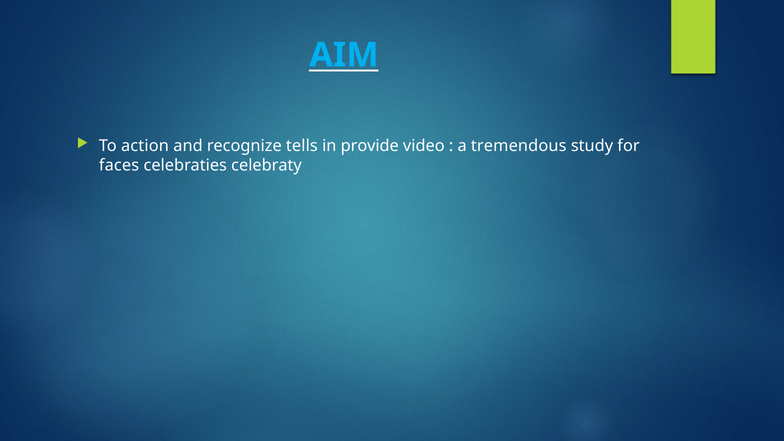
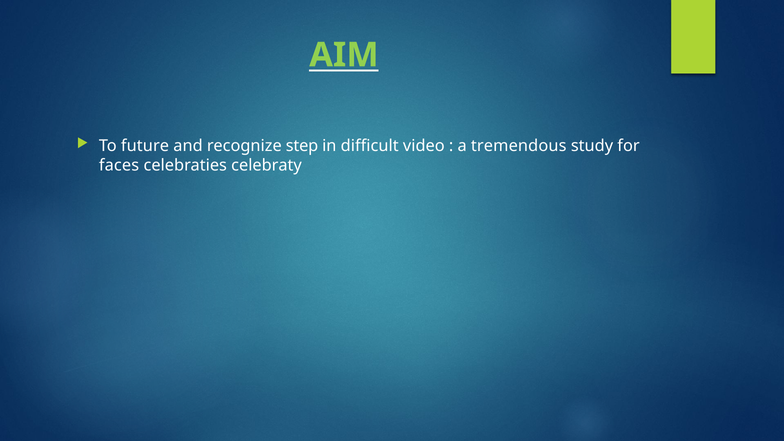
AIM colour: light blue -> light green (344, 55)
action: action -> future (145, 146)
tells: tells -> step (302, 146)
provide: provide -> difficult (370, 146)
